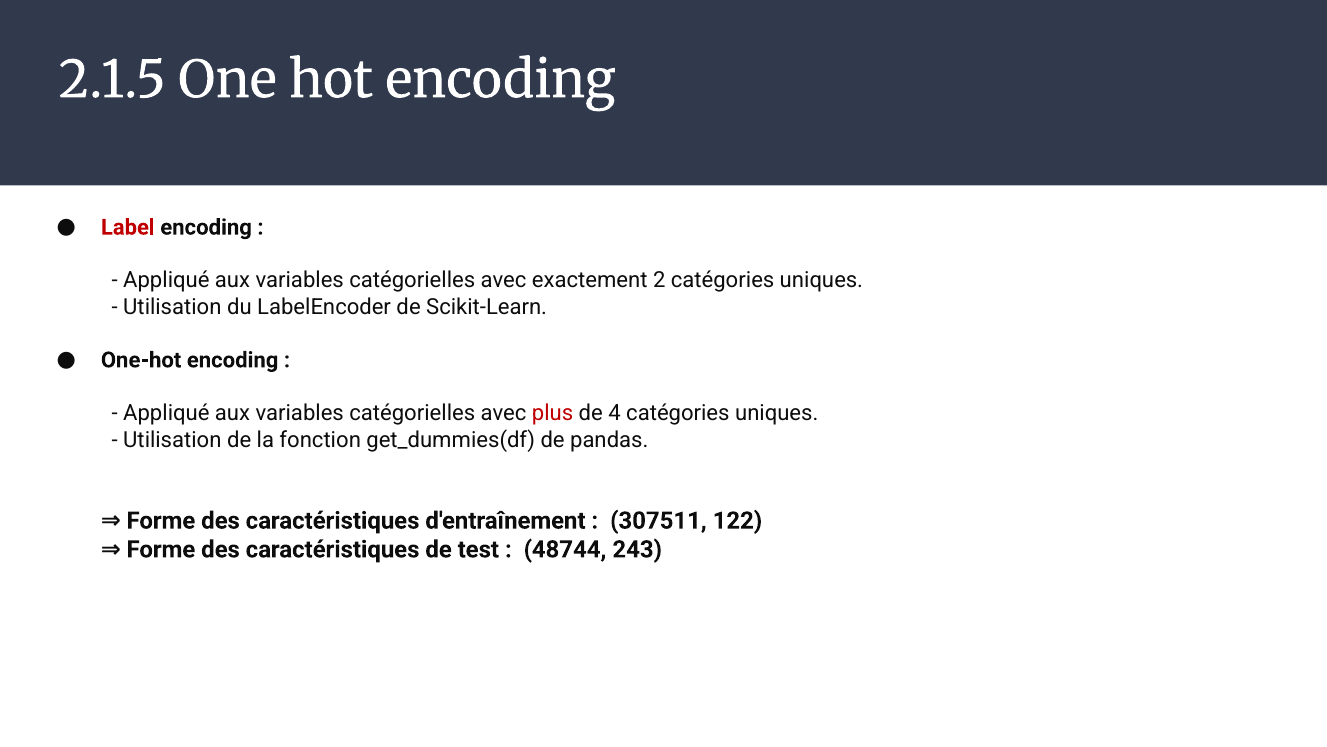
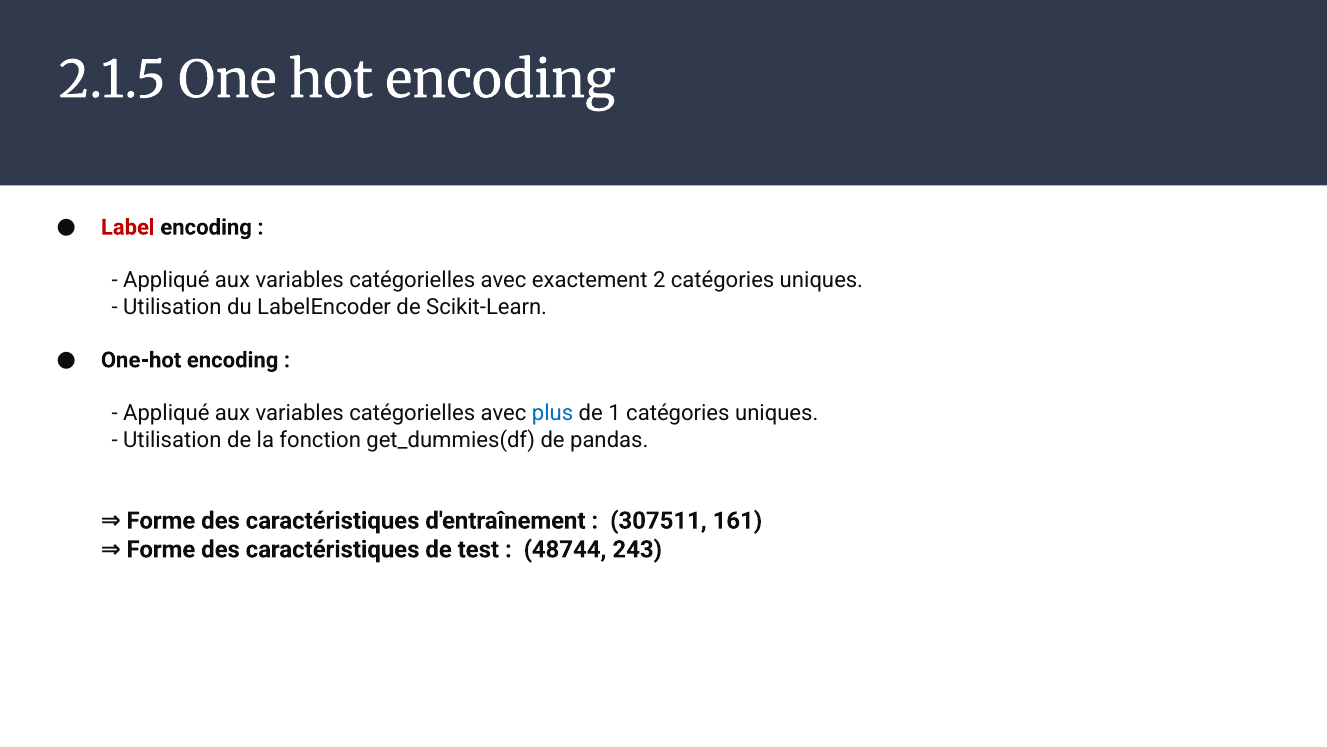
plus colour: red -> blue (553, 413)
4: 4 -> 1 (614, 413)
122: 122 -> 161 (737, 520)
